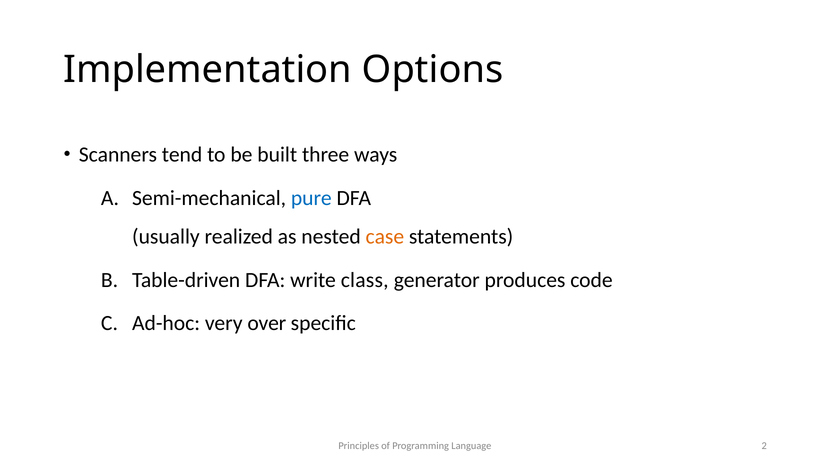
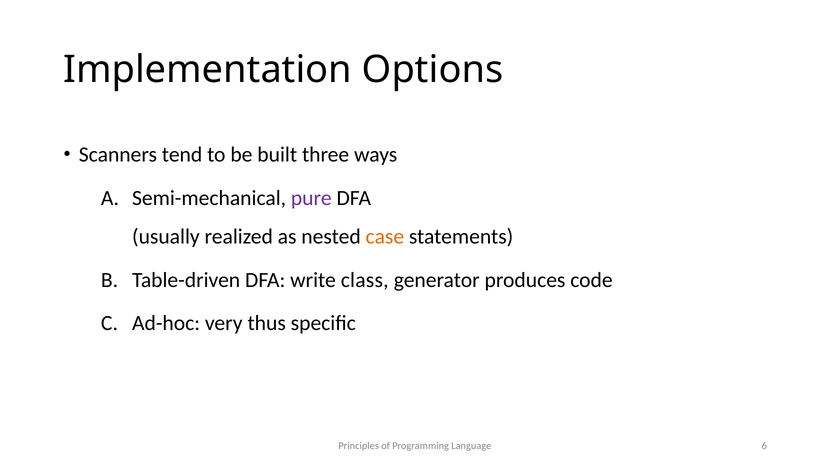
pure colour: blue -> purple (311, 198)
over: over -> thus (267, 323)
2: 2 -> 6 (764, 446)
